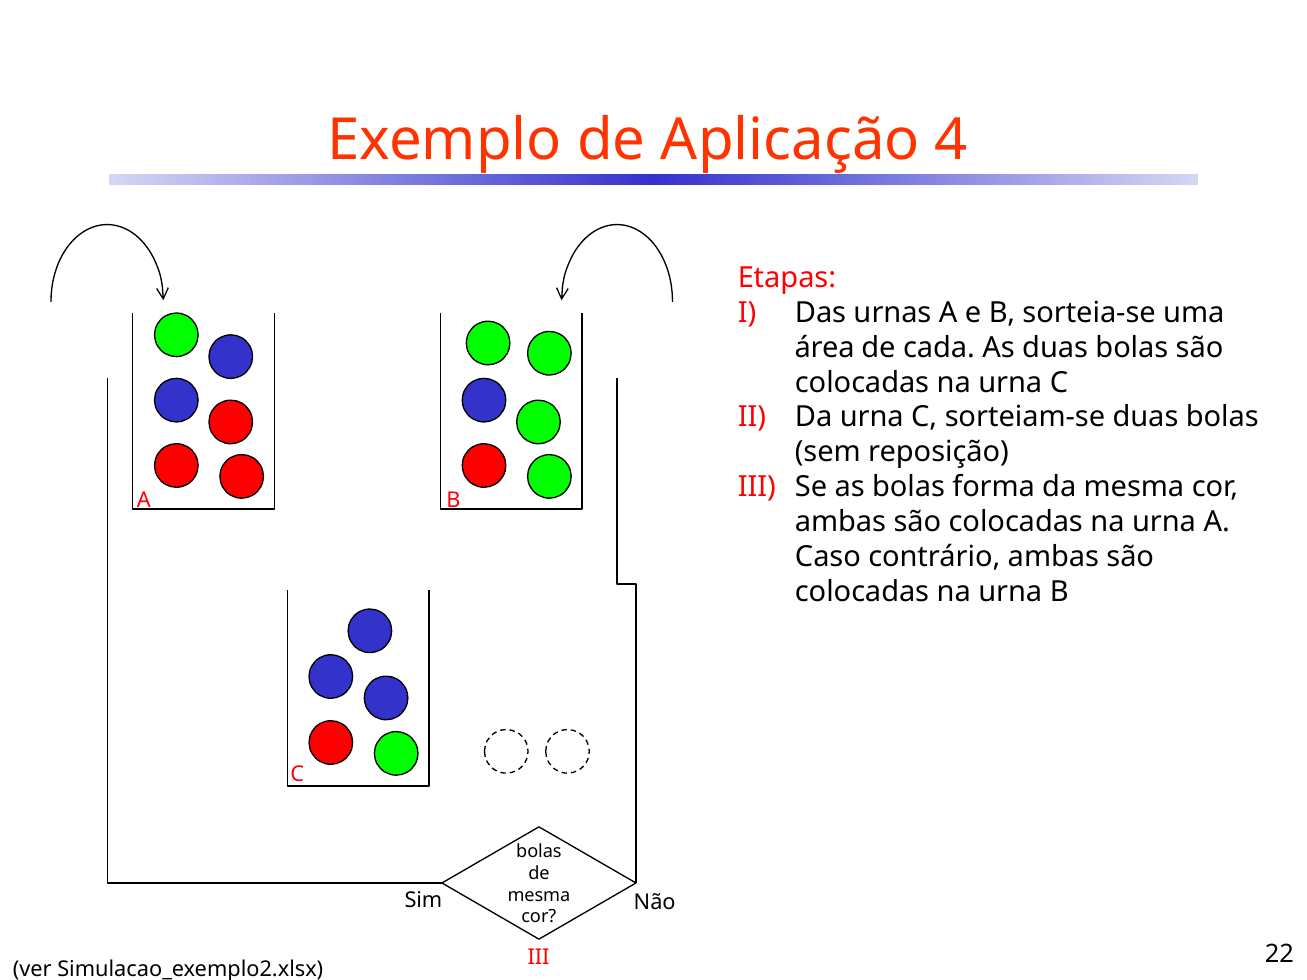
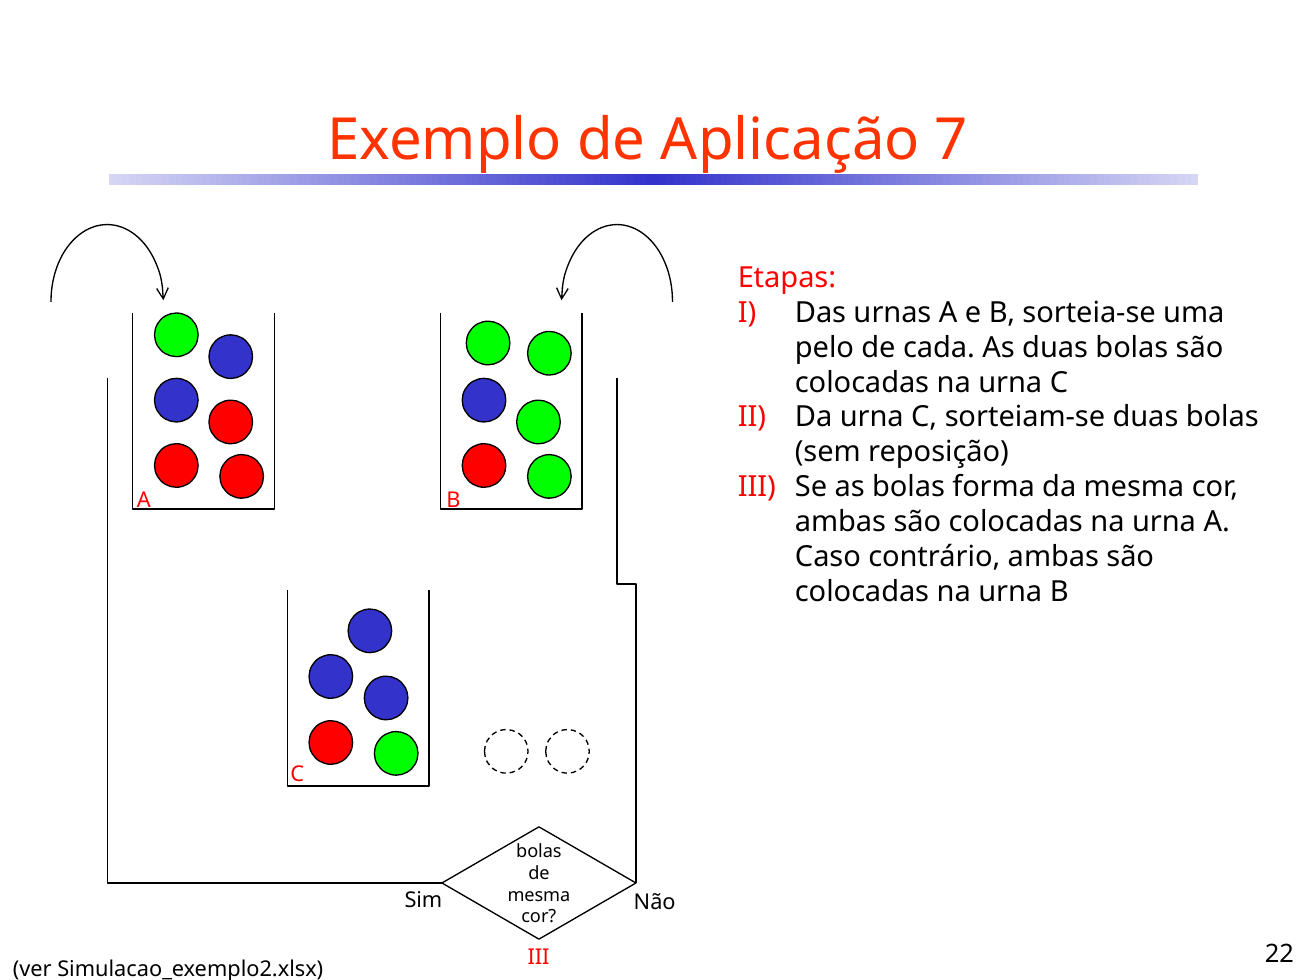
4: 4 -> 7 (952, 140)
área: área -> pelo (824, 348)
